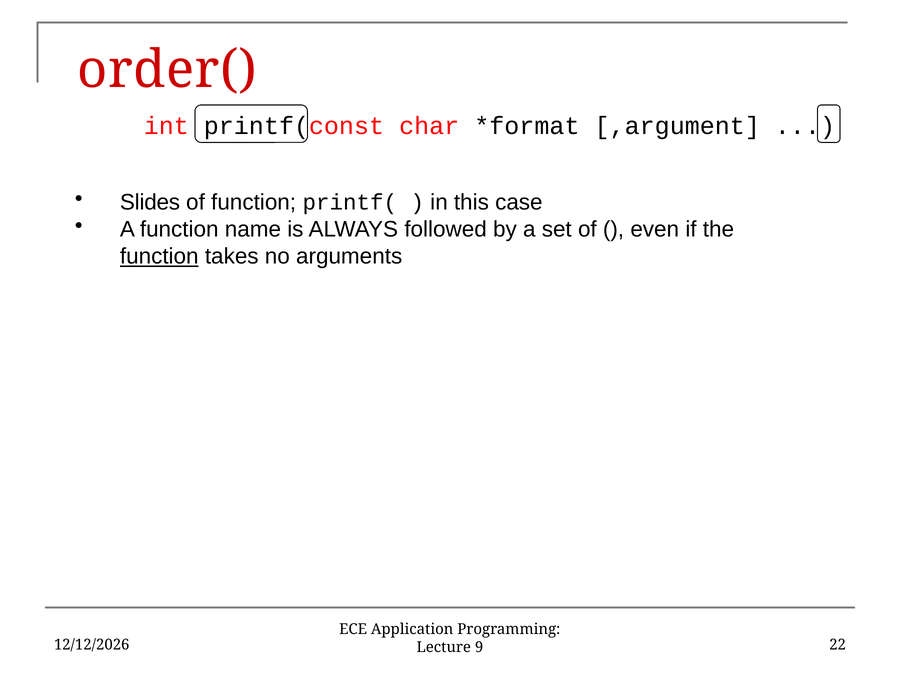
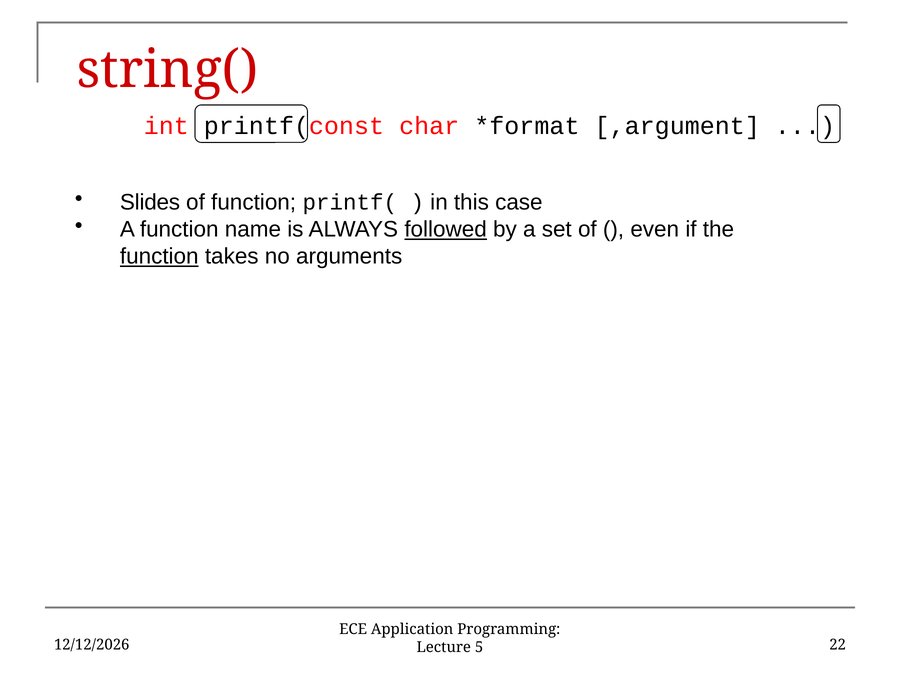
order(: order( -> string( (167, 70)
followed underline: none -> present (446, 230)
9: 9 -> 5 (479, 648)
